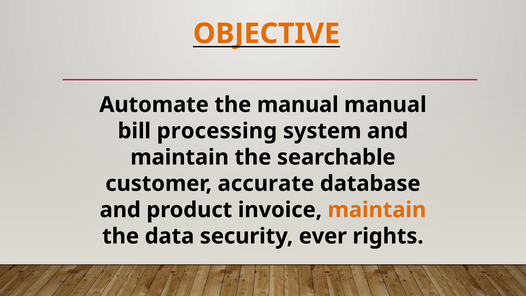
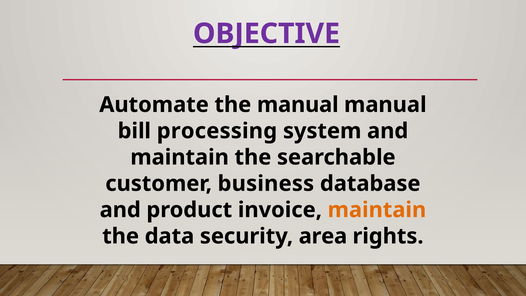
OBJECTIVE colour: orange -> purple (266, 34)
accurate: accurate -> business (266, 184)
ever: ever -> area (323, 236)
